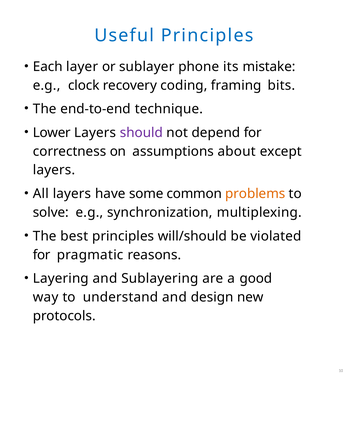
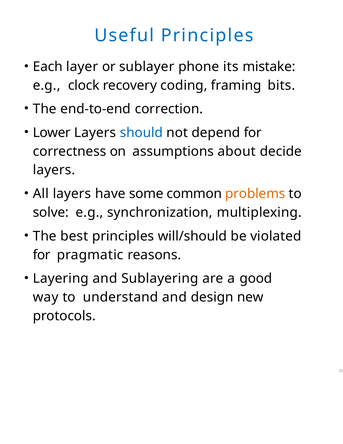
technique: technique -> correction (169, 109)
should colour: purple -> blue (141, 133)
except: except -> decide (281, 151)
